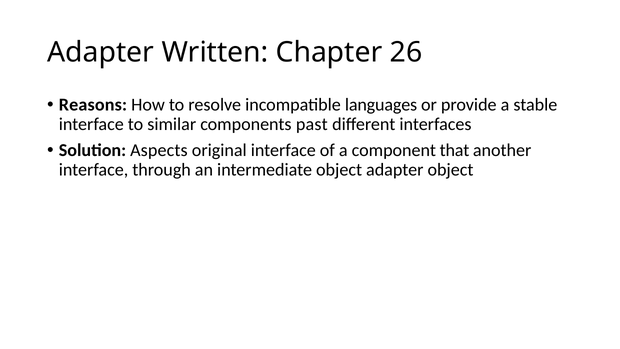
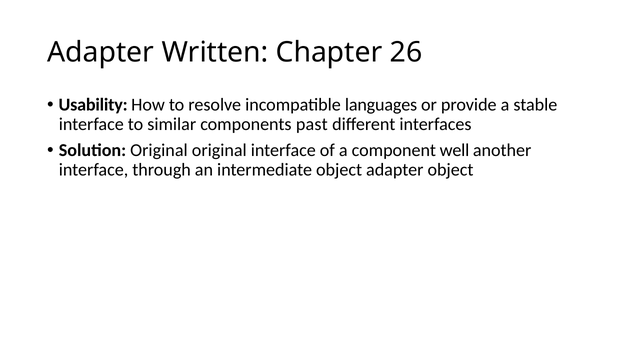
Reasons: Reasons -> Usability (93, 105)
Solution Aspects: Aspects -> Original (159, 150)
that: that -> well (455, 150)
